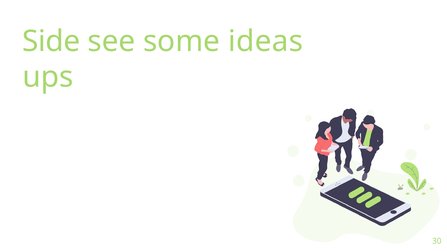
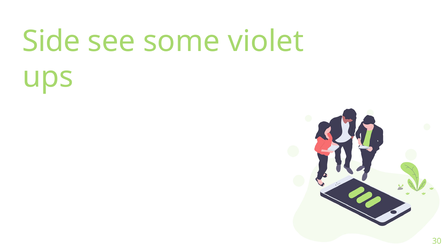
ideas: ideas -> violet (266, 41)
